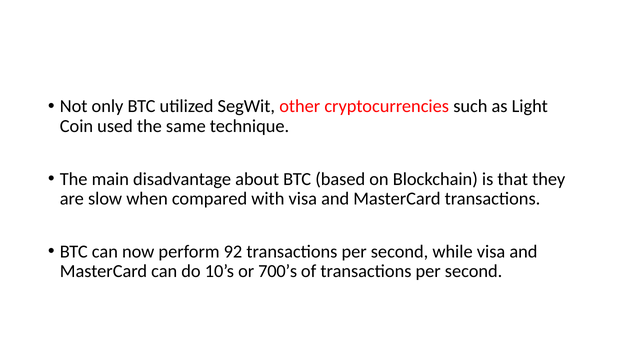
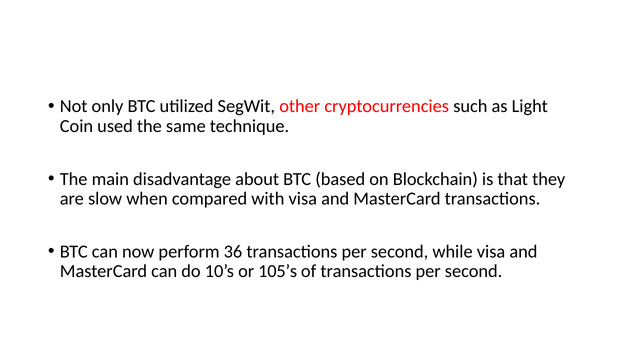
92: 92 -> 36 (233, 252)
700’s: 700’s -> 105’s (278, 272)
